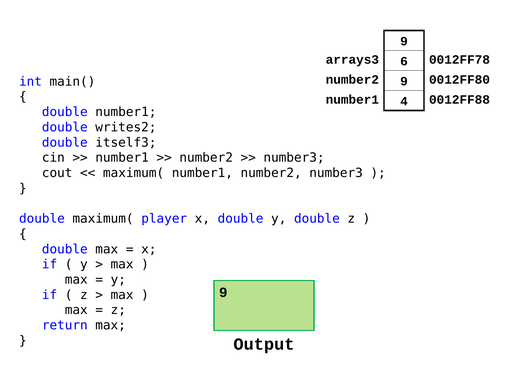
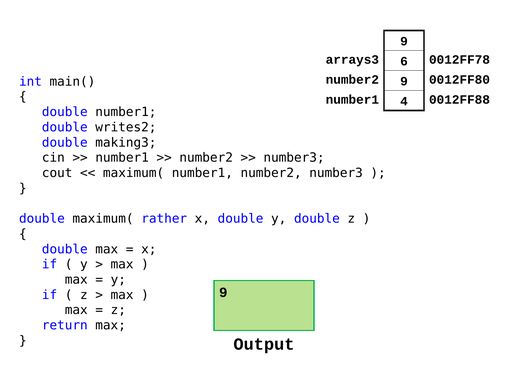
itself3: itself3 -> making3 (126, 142)
player: player -> rather (164, 219)
